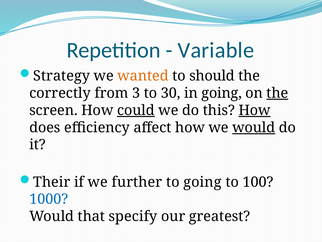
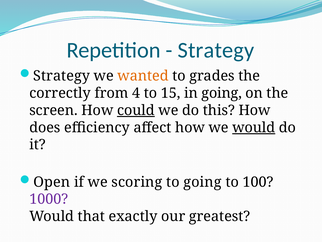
Variable: Variable -> Strategy (216, 50)
should: should -> grades (212, 76)
3: 3 -> 4 (136, 93)
30: 30 -> 15 (171, 93)
the underline: present -> none (277, 93)
How underline: present -> none (255, 110)
Their: Their -> Open (52, 182)
further: further -> scoring (137, 182)
1000 colour: blue -> purple (49, 199)
specify: specify -> exactly (133, 216)
